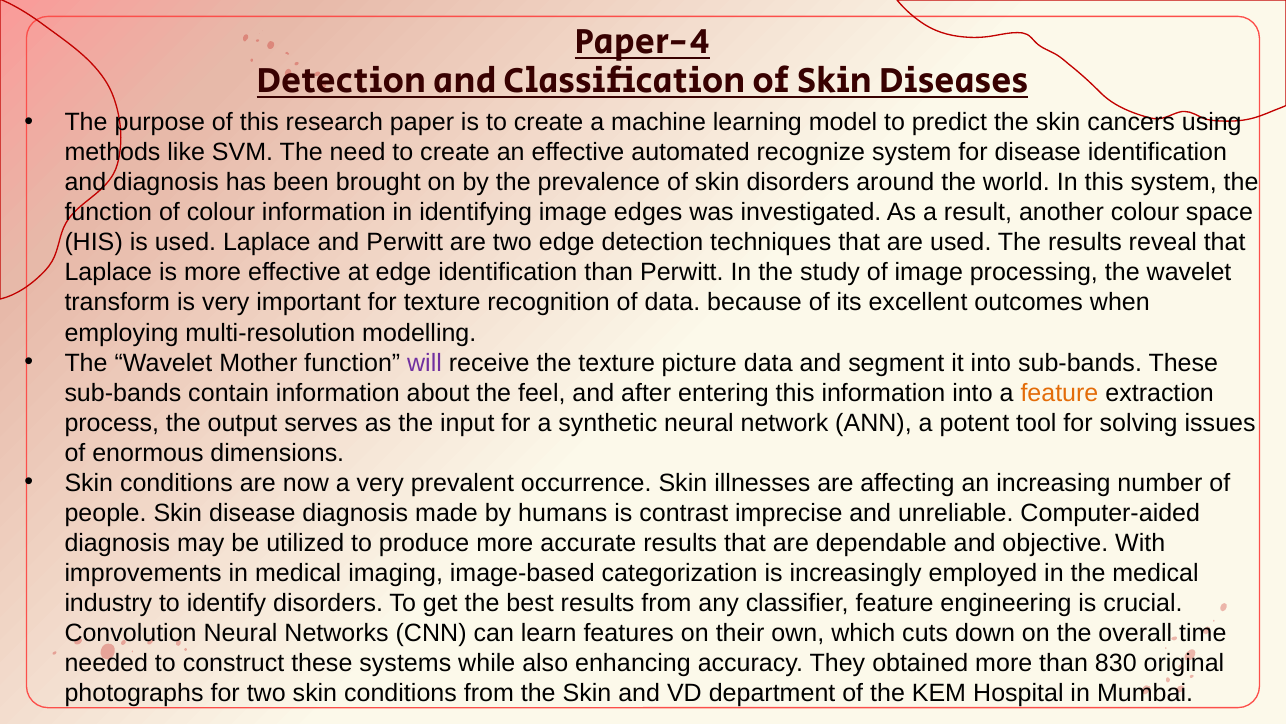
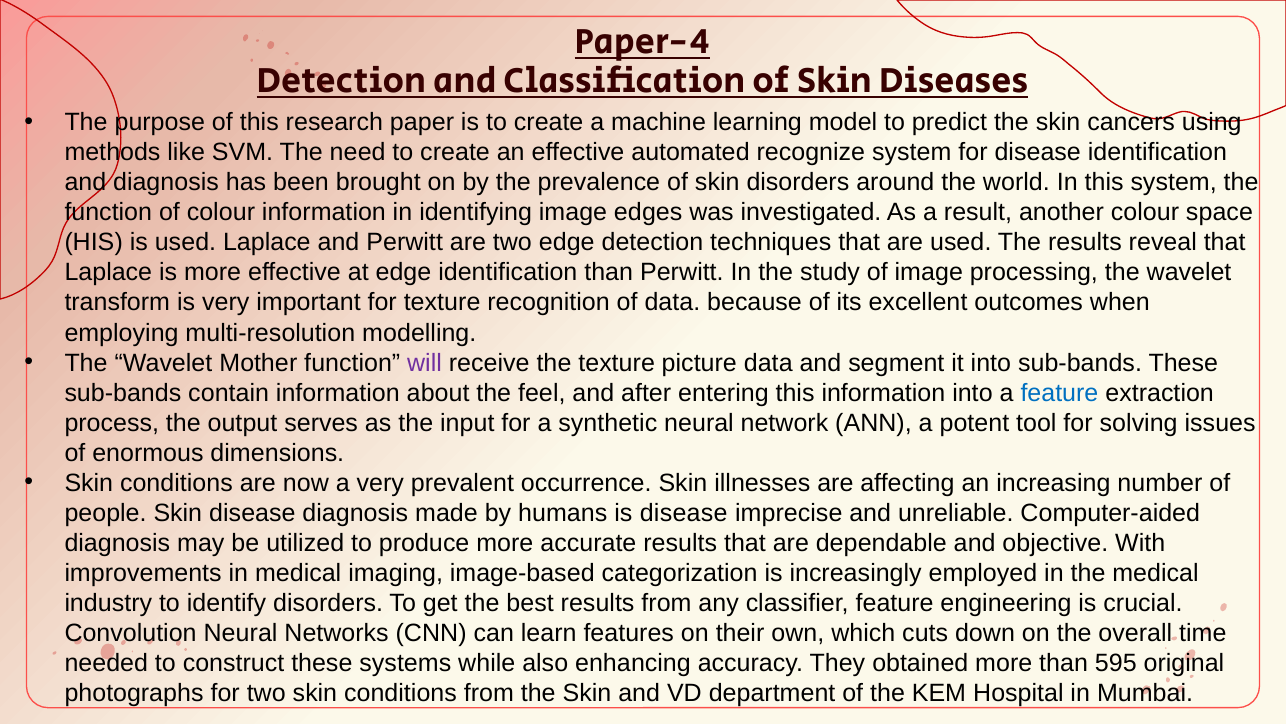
feature colour: orange -> blue (1059, 393)
is contrast: contrast -> disease (684, 513)
830: 830 -> 595 (1116, 663)
